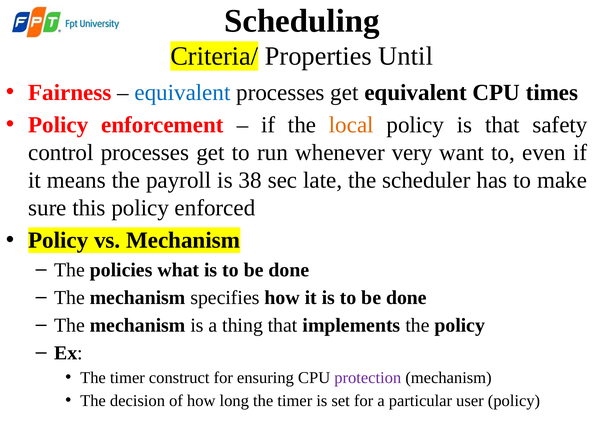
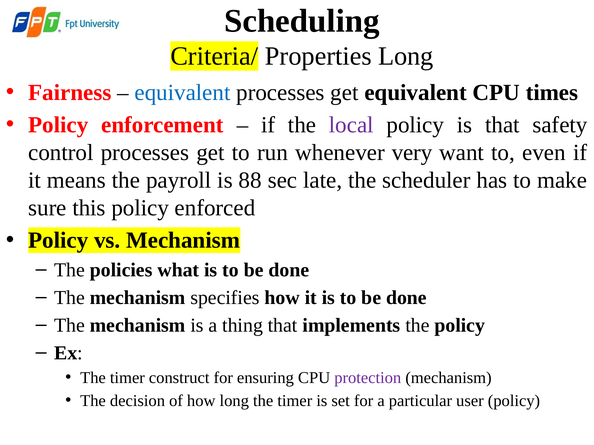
Properties Until: Until -> Long (406, 56)
local colour: orange -> purple (351, 125)
38: 38 -> 88 (250, 181)
